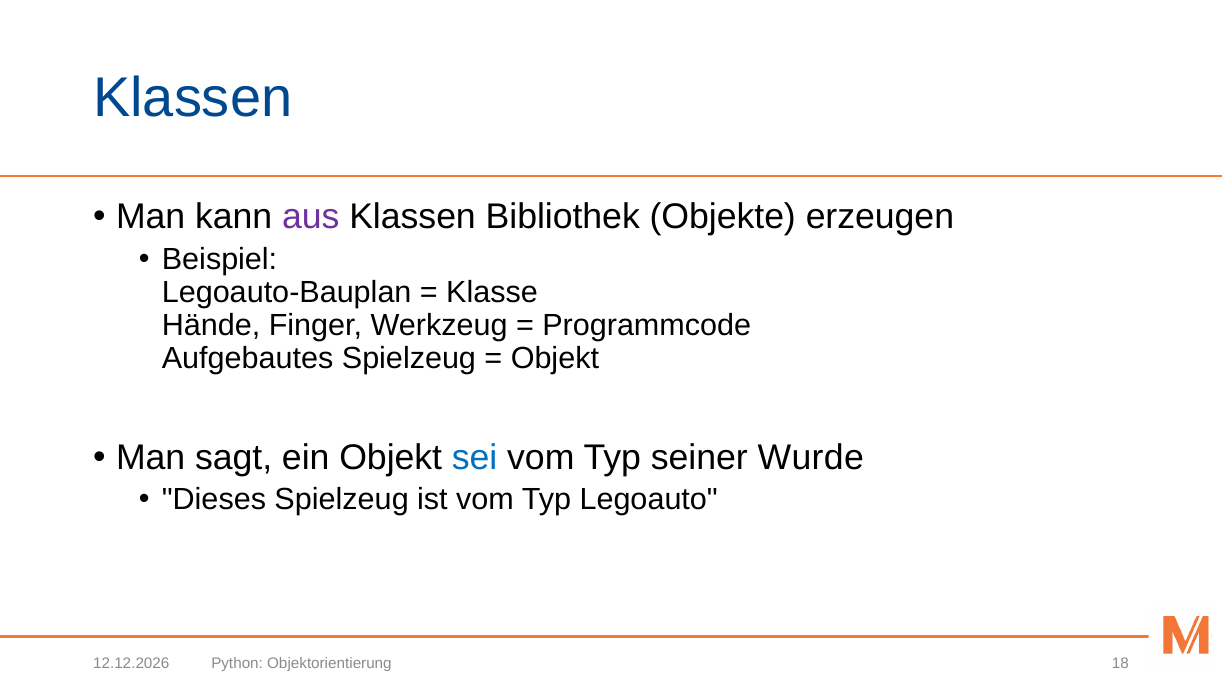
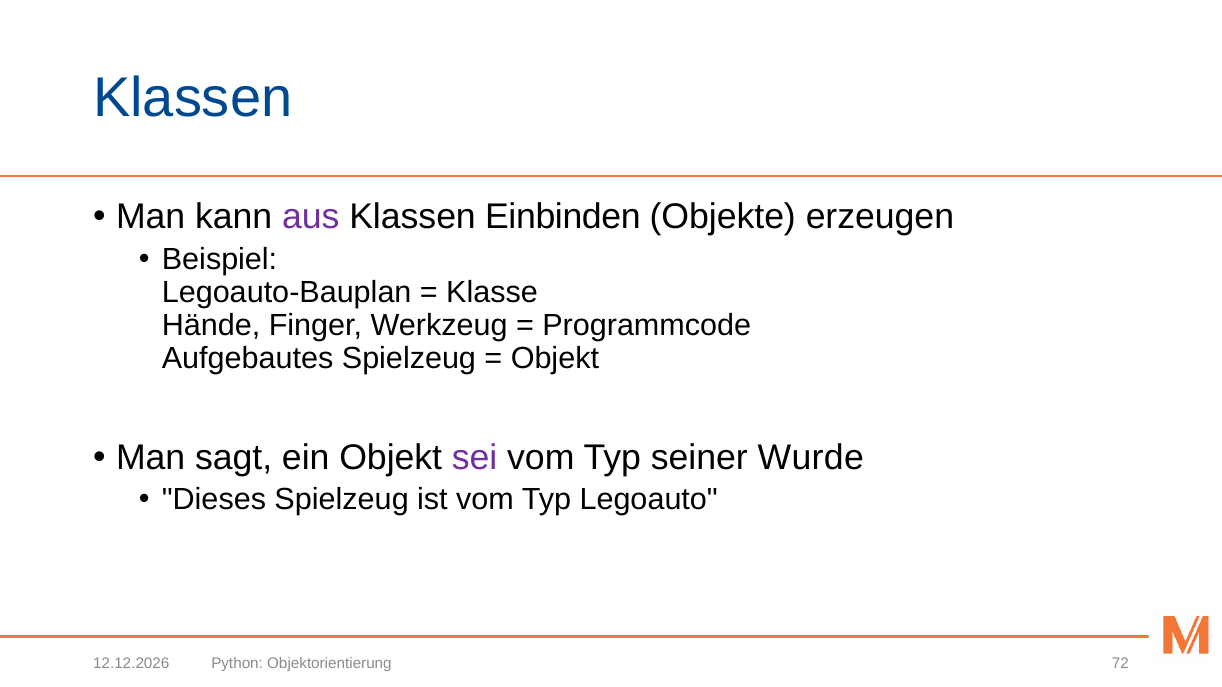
Bibliothek: Bibliothek -> Einbinden (563, 217)
sei colour: blue -> purple (475, 458)
18: 18 -> 72 (1120, 664)
